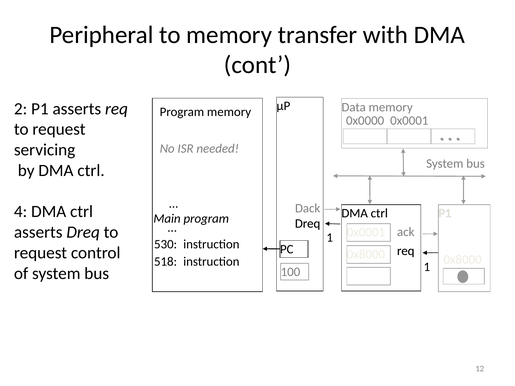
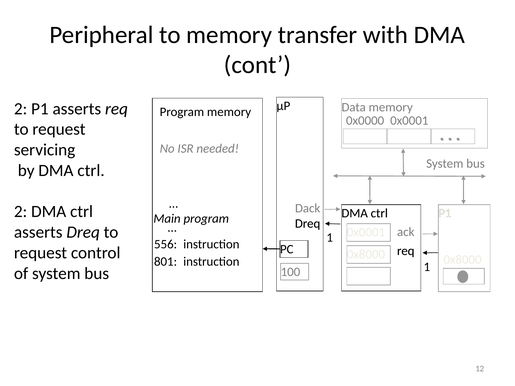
4: 4 -> 2 (21, 212)
530: 530 -> 556 (166, 245)
518: 518 -> 801 (166, 262)
